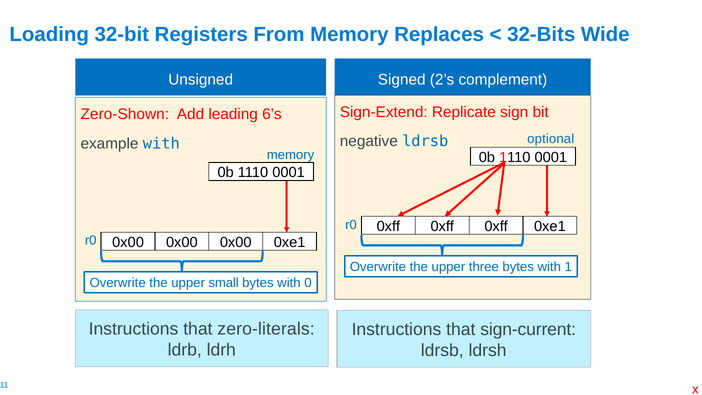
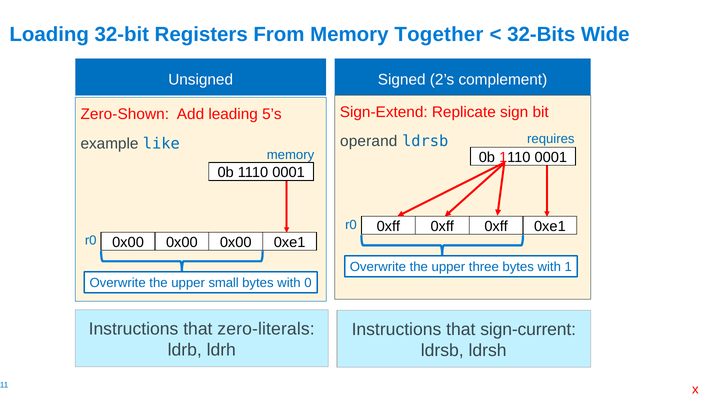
Replaces: Replaces -> Together (439, 34)
6’s: 6’s -> 5’s (272, 114)
optional: optional -> requires (551, 139)
negative: negative -> operand (369, 141)
example with: with -> like (161, 143)
